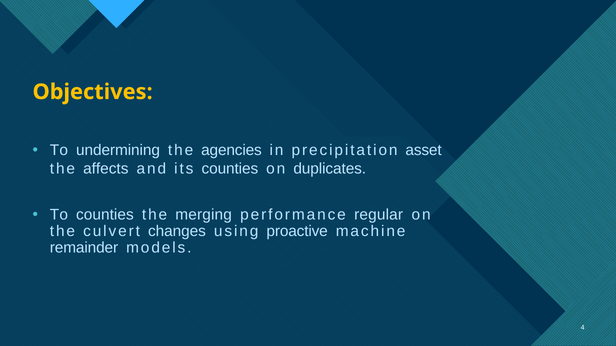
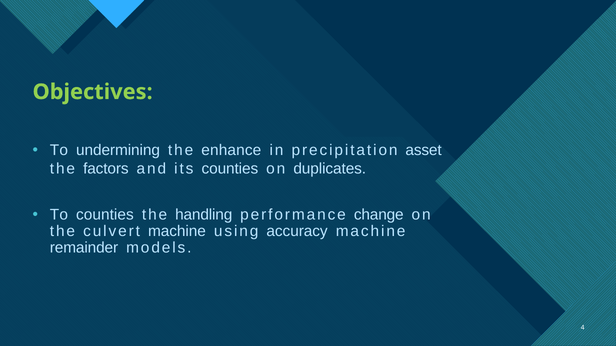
Objectives colour: yellow -> light green (93, 92)
agencies: agencies -> enhance (231, 151)
affects: affects -> factors (106, 169)
merging: merging -> handling (204, 215)
regular: regular -> change (379, 215)
culvert changes: changes -> machine (177, 232)
proactive: proactive -> accuracy (297, 232)
